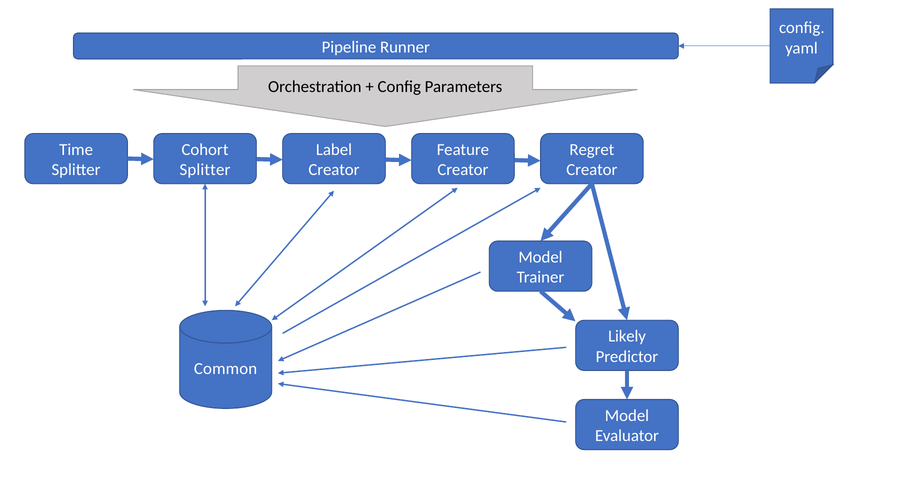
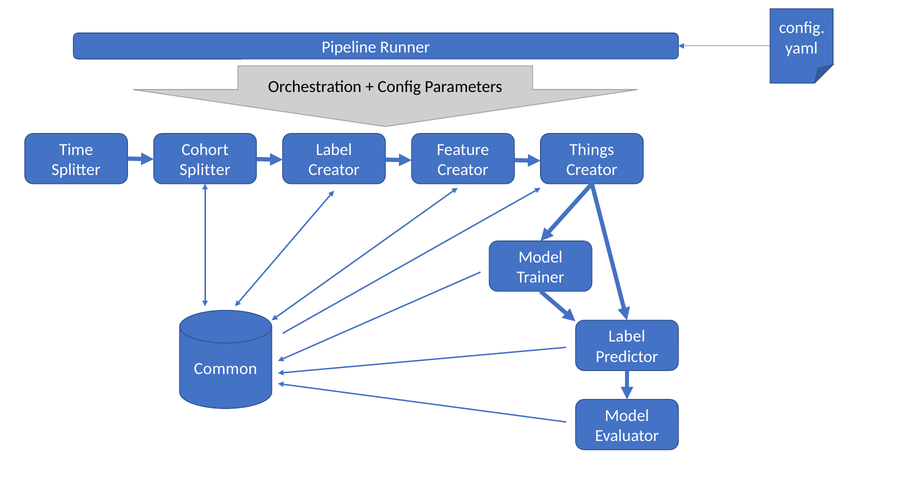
Regret: Regret -> Things (592, 150)
Likely: Likely -> Label (627, 337)
